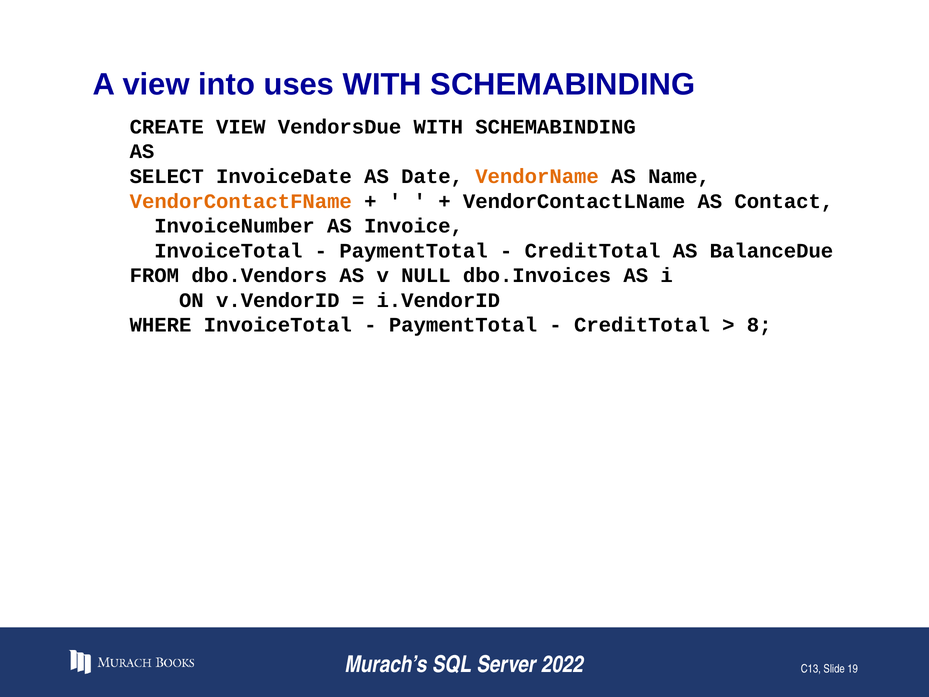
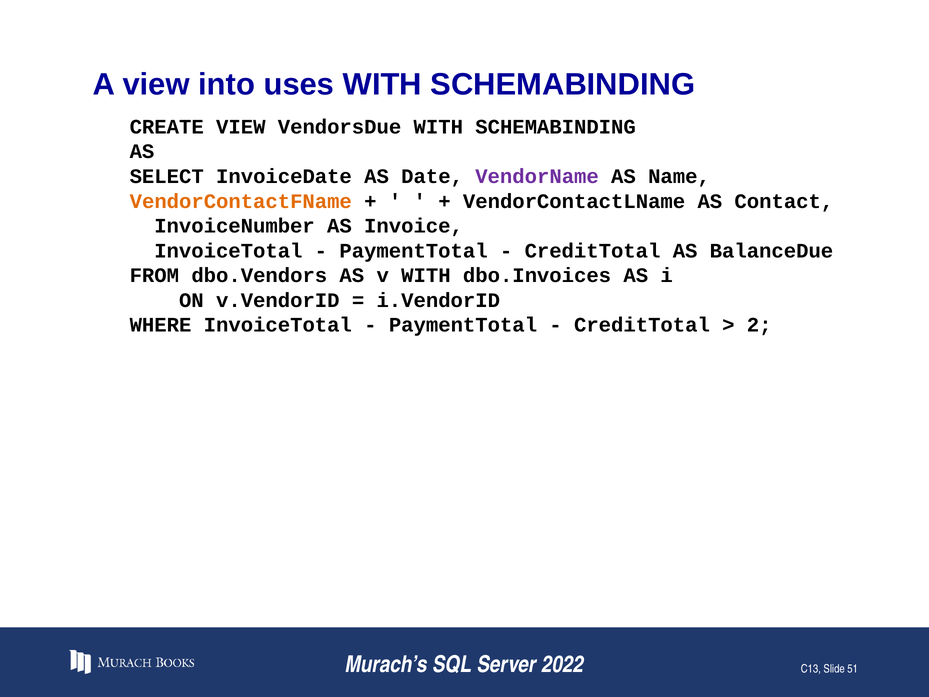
VendorName colour: orange -> purple (537, 176)
v NULL: NULL -> WITH (426, 275)
8: 8 -> 2 (759, 325)
19: 19 -> 51 (853, 668)
